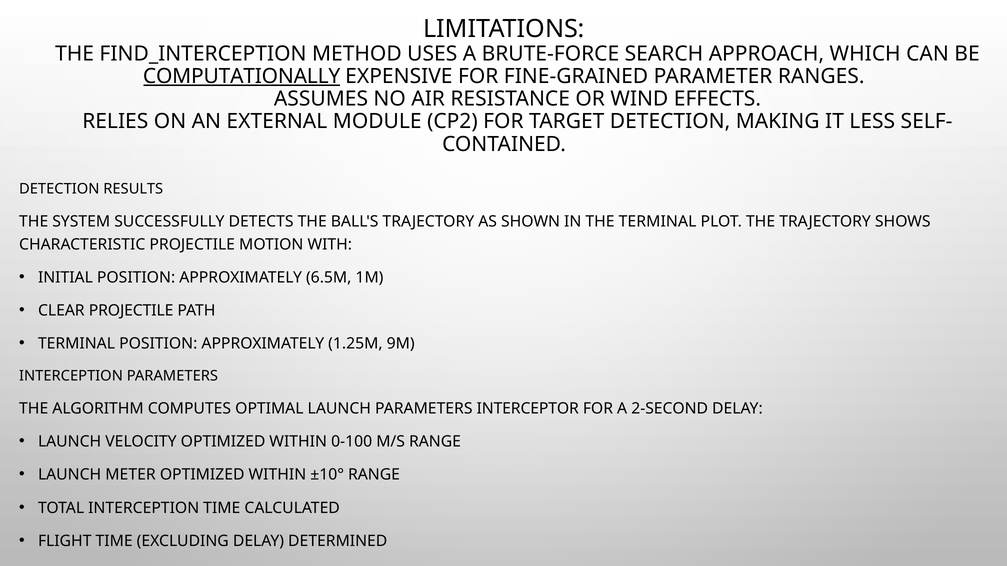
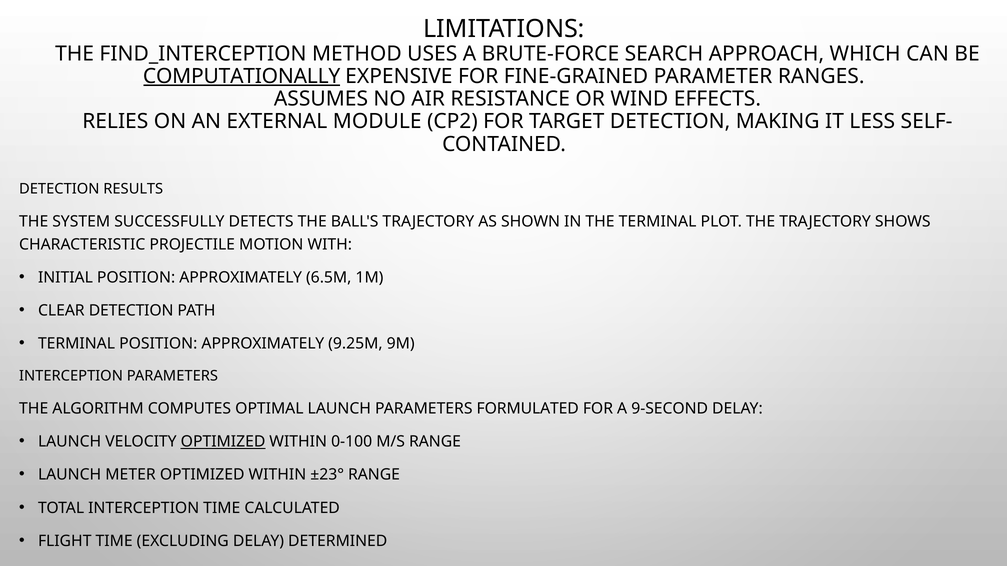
CLEAR PROJECTILE: PROJECTILE -> DETECTION (131, 311)
1.25M: 1.25M -> 9.25M (355, 344)
INTERCEPTOR: INTERCEPTOR -> FORMULATED (528, 409)
2-SECOND: 2-SECOND -> 9-SECOND (670, 409)
OPTIMIZED underline: none -> present (223, 442)
±10°: ±10° -> ±23° (327, 475)
